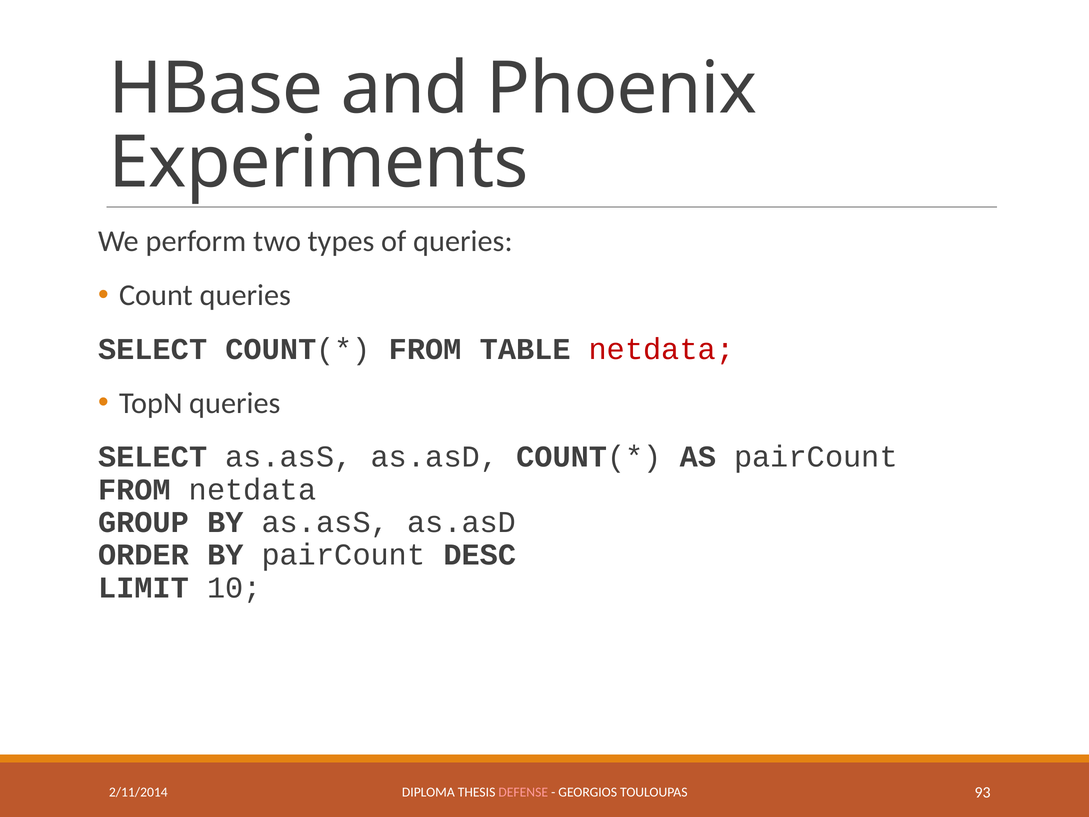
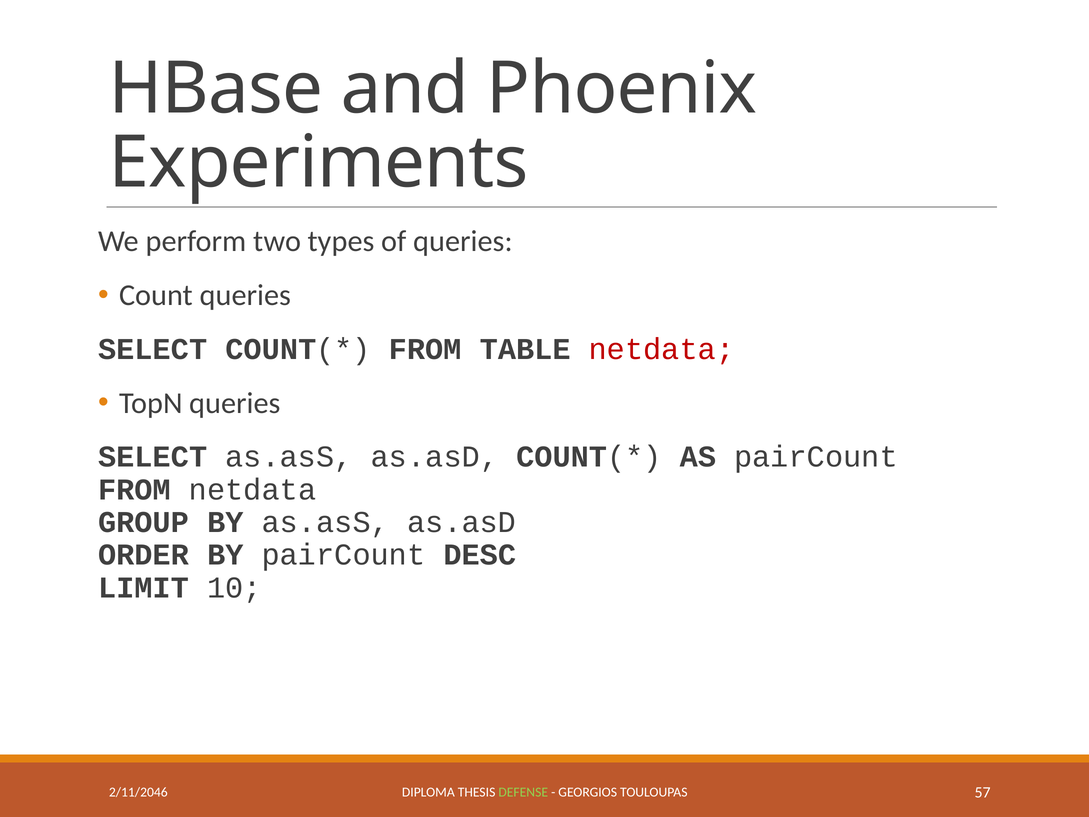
2/11/2014: 2/11/2014 -> 2/11/2046 (138, 792)
DEFENSE colour: pink -> light green (523, 792)
93: 93 -> 57 (983, 792)
